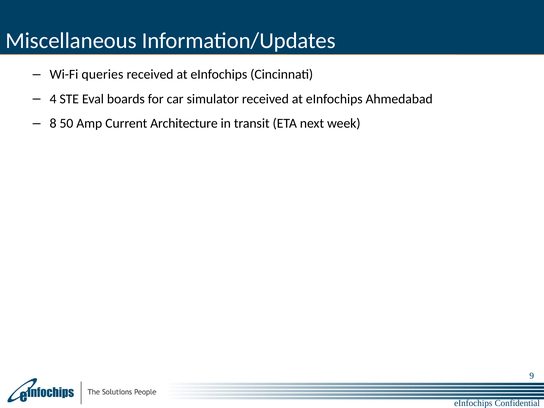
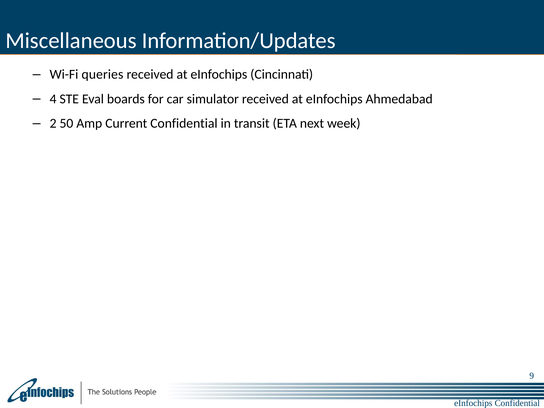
8: 8 -> 2 (53, 123)
Current Architecture: Architecture -> Confidential (184, 123)
